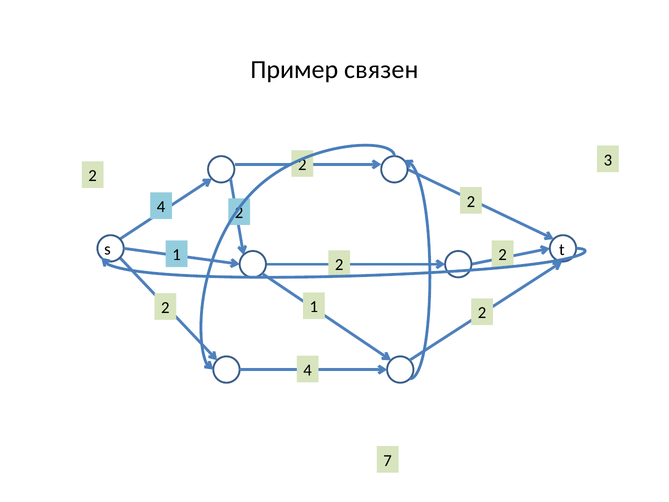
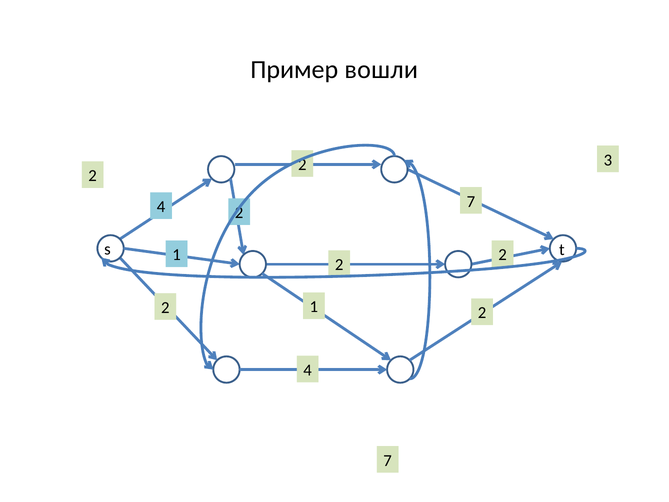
связен: связен -> вошли (381, 69)
2: 2 -> 7 (471, 201)
